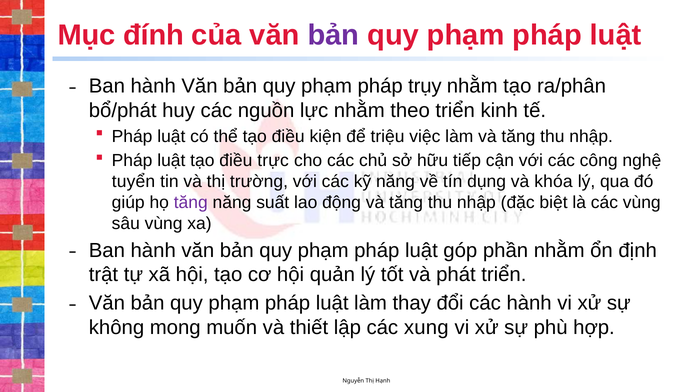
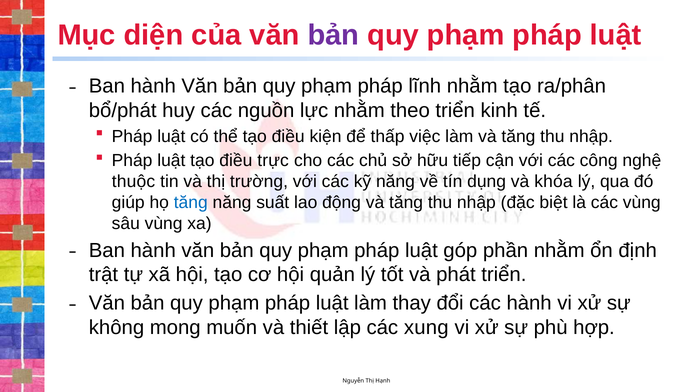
đính: đính -> diện (154, 35)
trụy: trụy -> lĩnh (425, 86)
triệu: triệu -> thấp (388, 136)
tuyển: tuyển -> thuộc (133, 182)
tăng colour: purple -> blue (191, 203)
